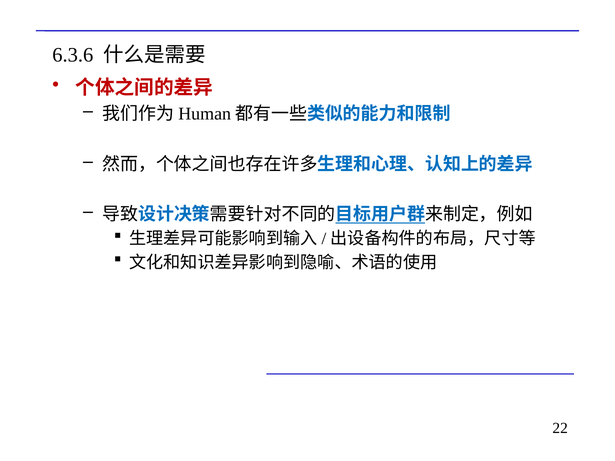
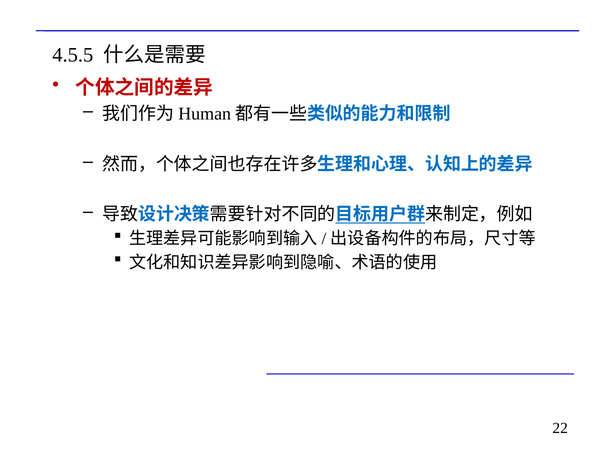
6.3.6: 6.3.6 -> 4.5.5 (73, 55)
